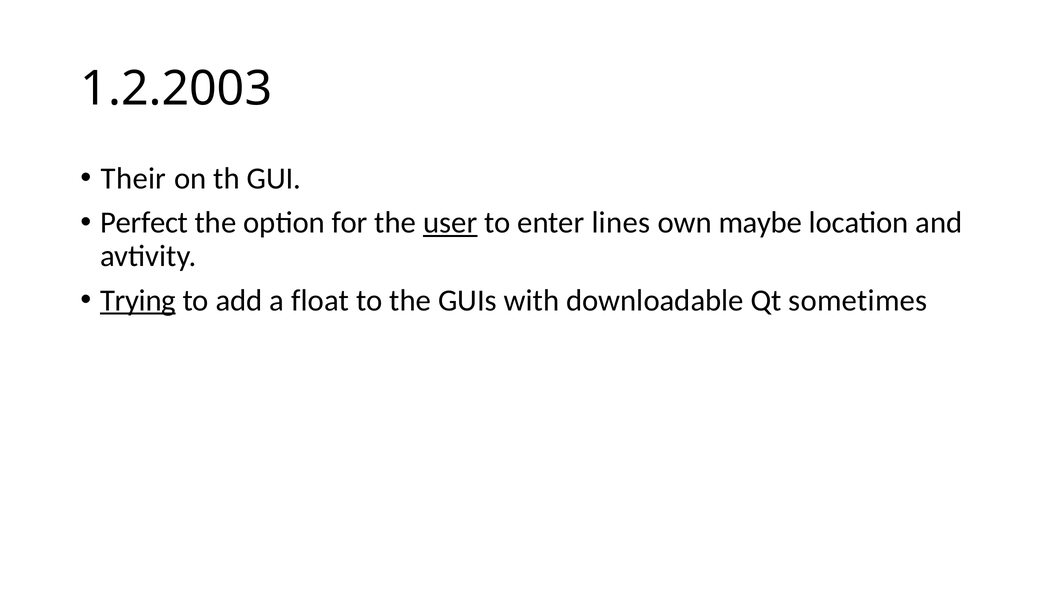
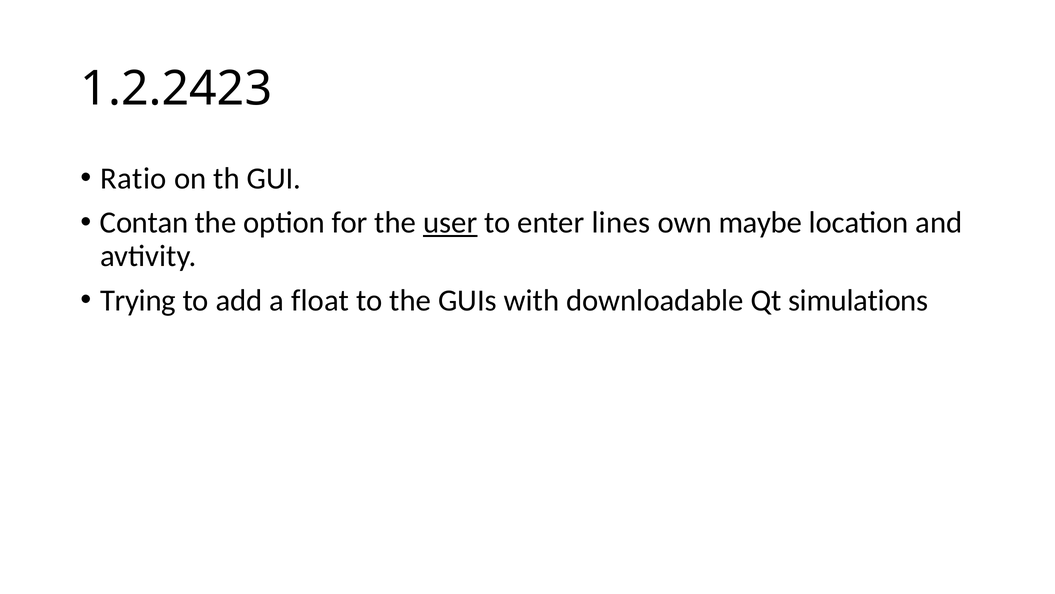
1.2.2003: 1.2.2003 -> 1.2.2423 (176, 89)
Their: Their -> Ratio (133, 178)
Perfect: Perfect -> Contan (144, 223)
Trying underline: present -> none (138, 300)
sometimes: sometimes -> simulations (858, 300)
